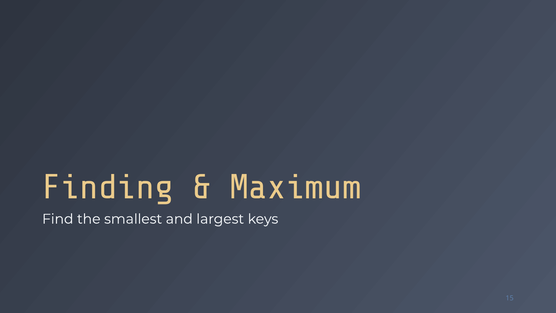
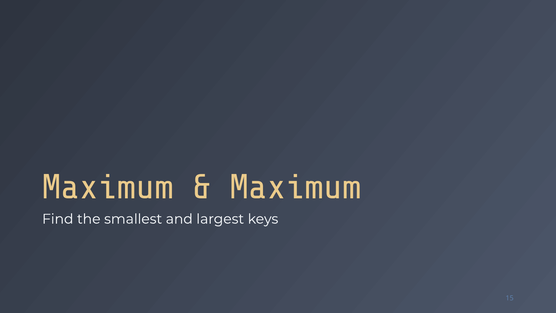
Finding: Finding -> Maximum (108, 187)
